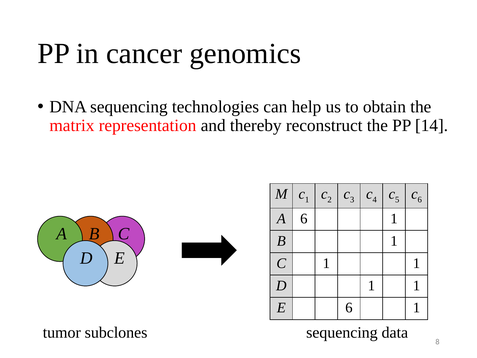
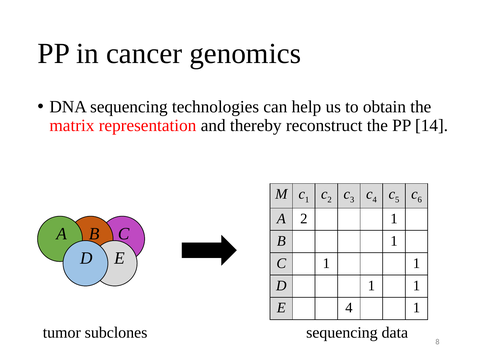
A 6: 6 -> 2 (304, 219)
E 6: 6 -> 4 (349, 308)
